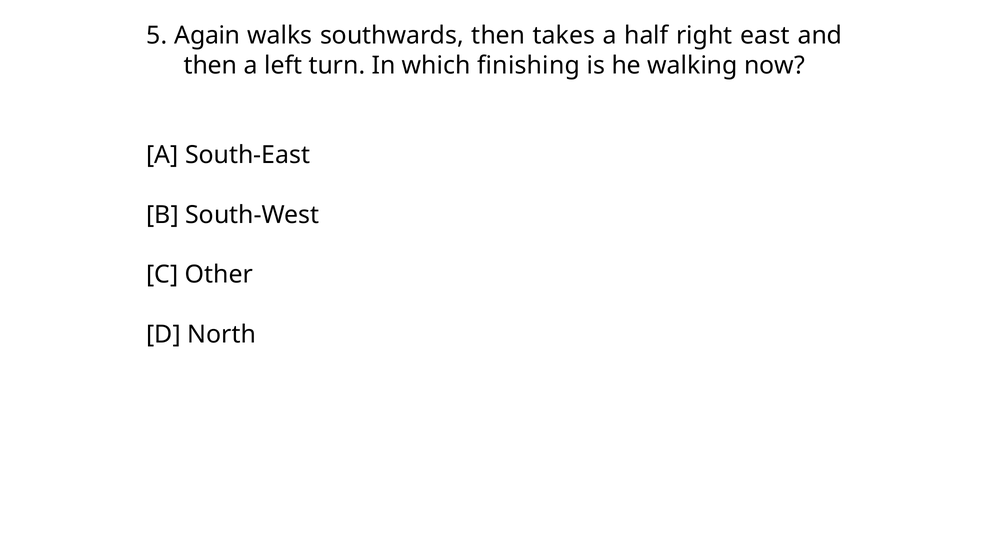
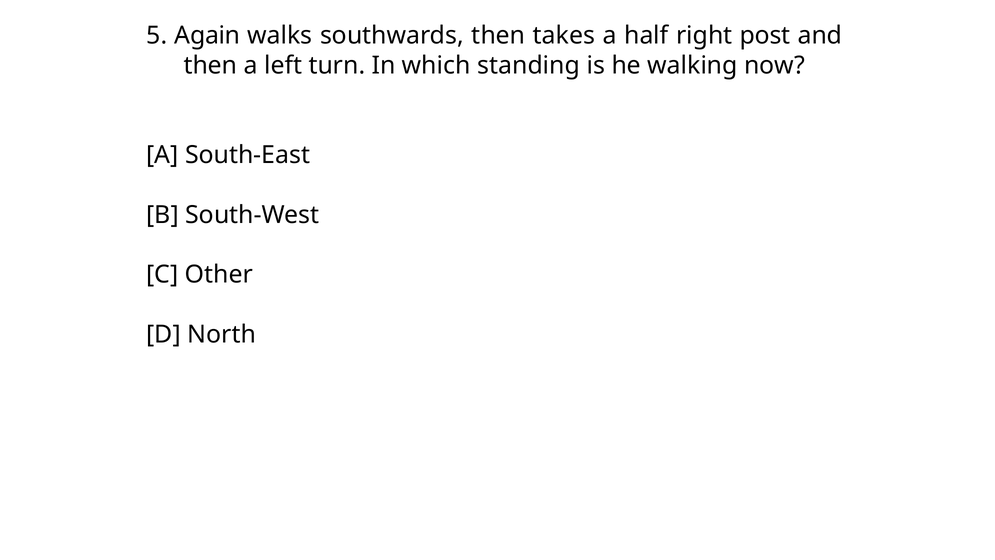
east: east -> post (765, 36)
finishing: finishing -> standing (529, 66)
